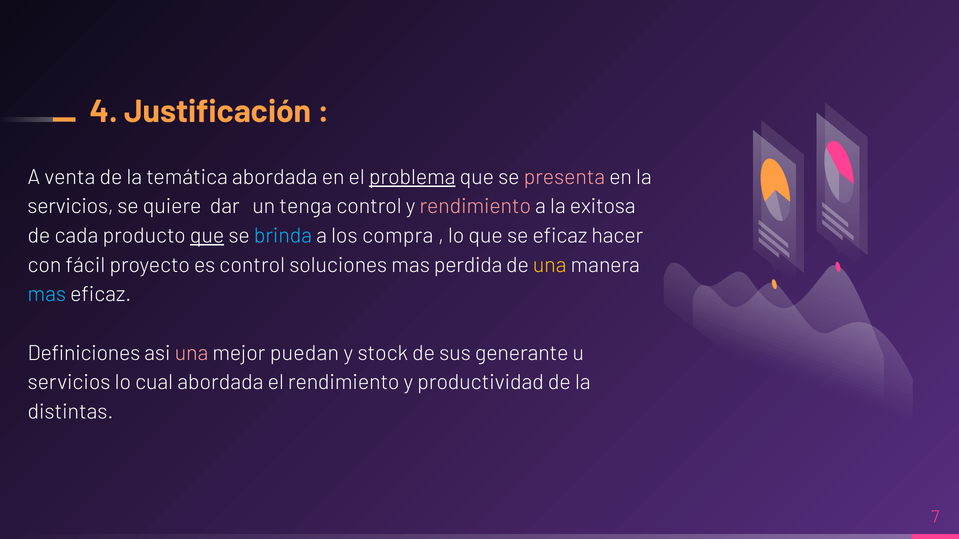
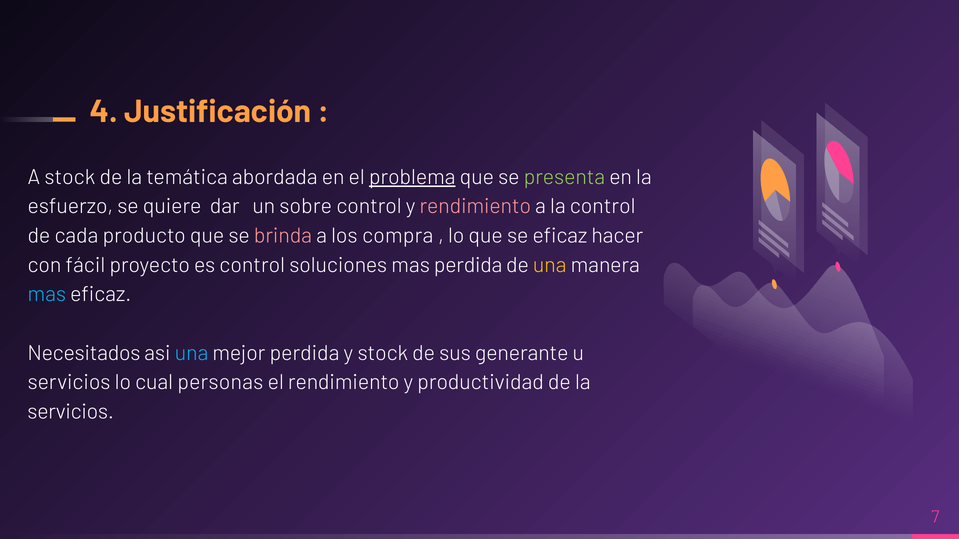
A venta: venta -> stock (70, 177)
presenta colour: pink -> light green (564, 177)
servicios: servicios -> esfuerzo (70, 207)
tenga: tenga -> sobre (306, 207)
la exitosa: exitosa -> control (603, 207)
que underline: present -> none (207, 236)
brinda colour: light blue -> pink (283, 236)
Definiciones: Definiciones -> Necesitados (84, 353)
una colour: pink -> light blue (192, 353)
mejor puedan: puedan -> perdida (304, 353)
cual abordada: abordada -> personas (220, 383)
distintas: distintas -> servicios (71, 412)
